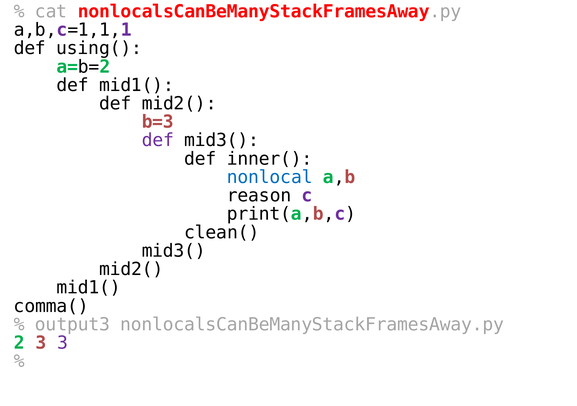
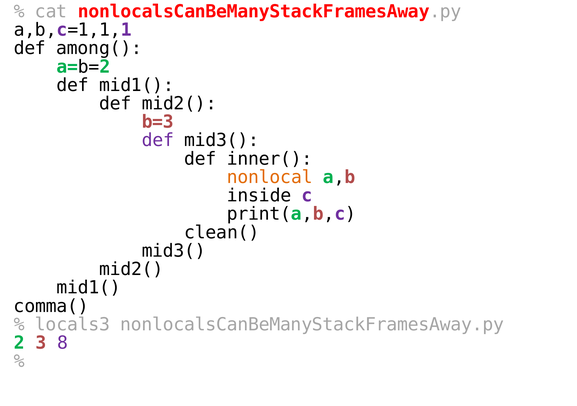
using(: using( -> among( (99, 48)
nonlocal colour: blue -> orange (270, 178)
reason: reason -> inside (259, 196)
output3: output3 -> locals3 (72, 325)
3 3: 3 -> 8 (63, 344)
